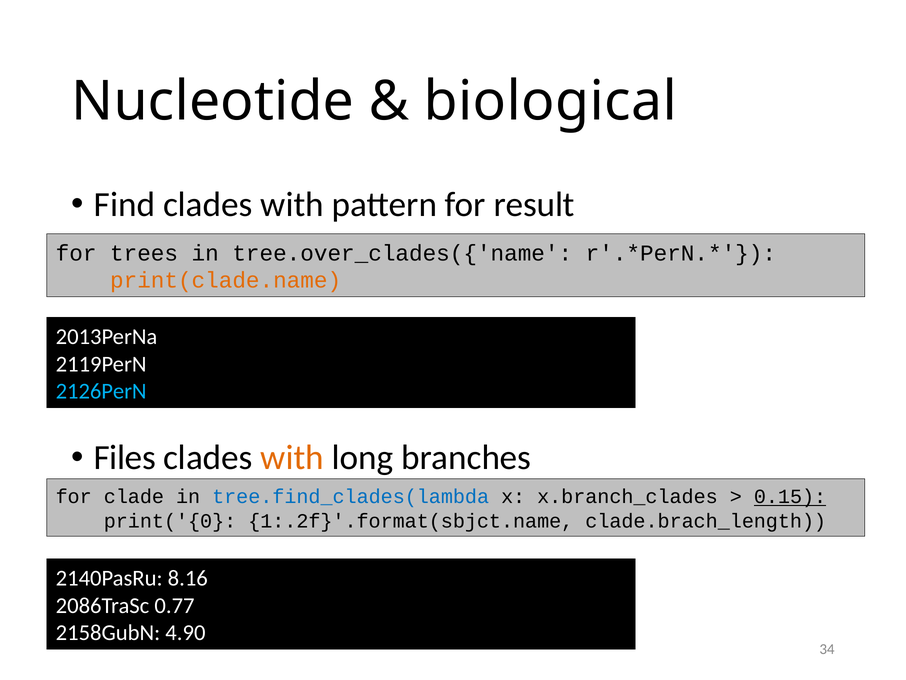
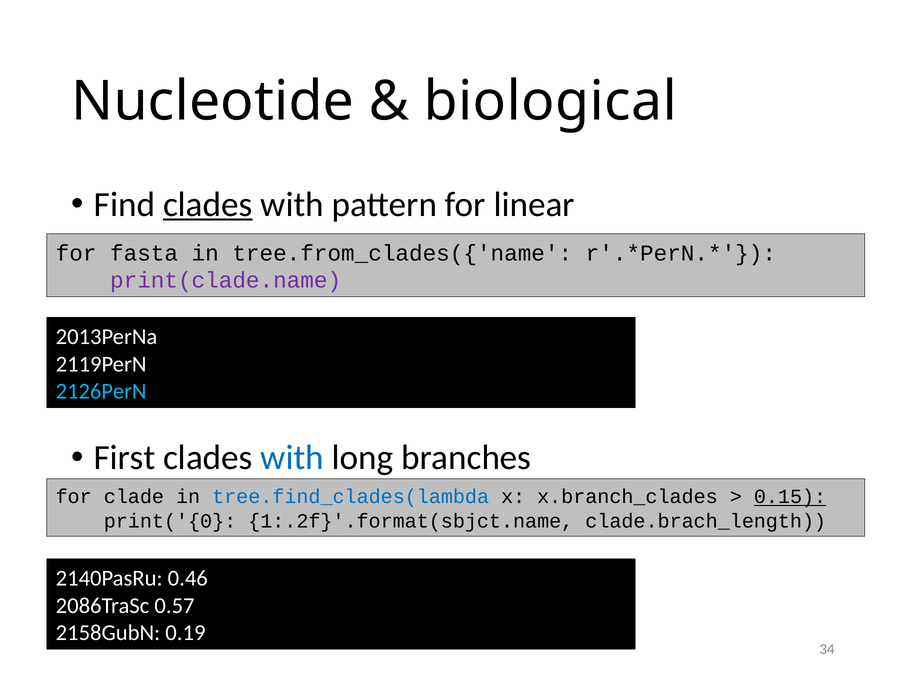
clades underline: none -> present (208, 204)
result: result -> linear (534, 204)
trees: trees -> fasta (144, 253)
tree.over_clades({'name: tree.over_clades({'name -> tree.from_clades({'name (402, 253)
print(clade.name colour: orange -> purple (226, 280)
Files: Files -> First (125, 457)
with colour: orange -> blue (292, 457)
8.16: 8.16 -> 0.46 (188, 578)
0.77: 0.77 -> 0.57 (175, 605)
4.90: 4.90 -> 0.19 (185, 632)
